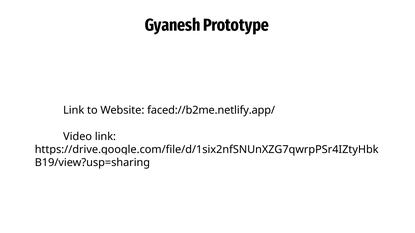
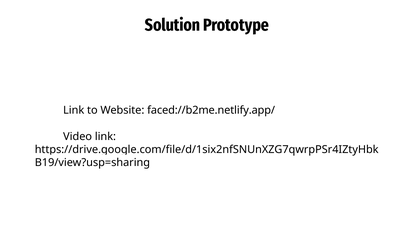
Gyanesh: Gyanesh -> Solution (173, 25)
